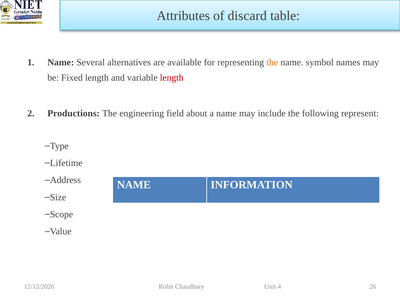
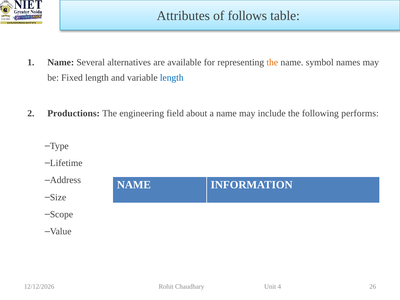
discard: discard -> follows (247, 16)
length colour: red -> blue (172, 78)
represent: represent -> performs (360, 114)
